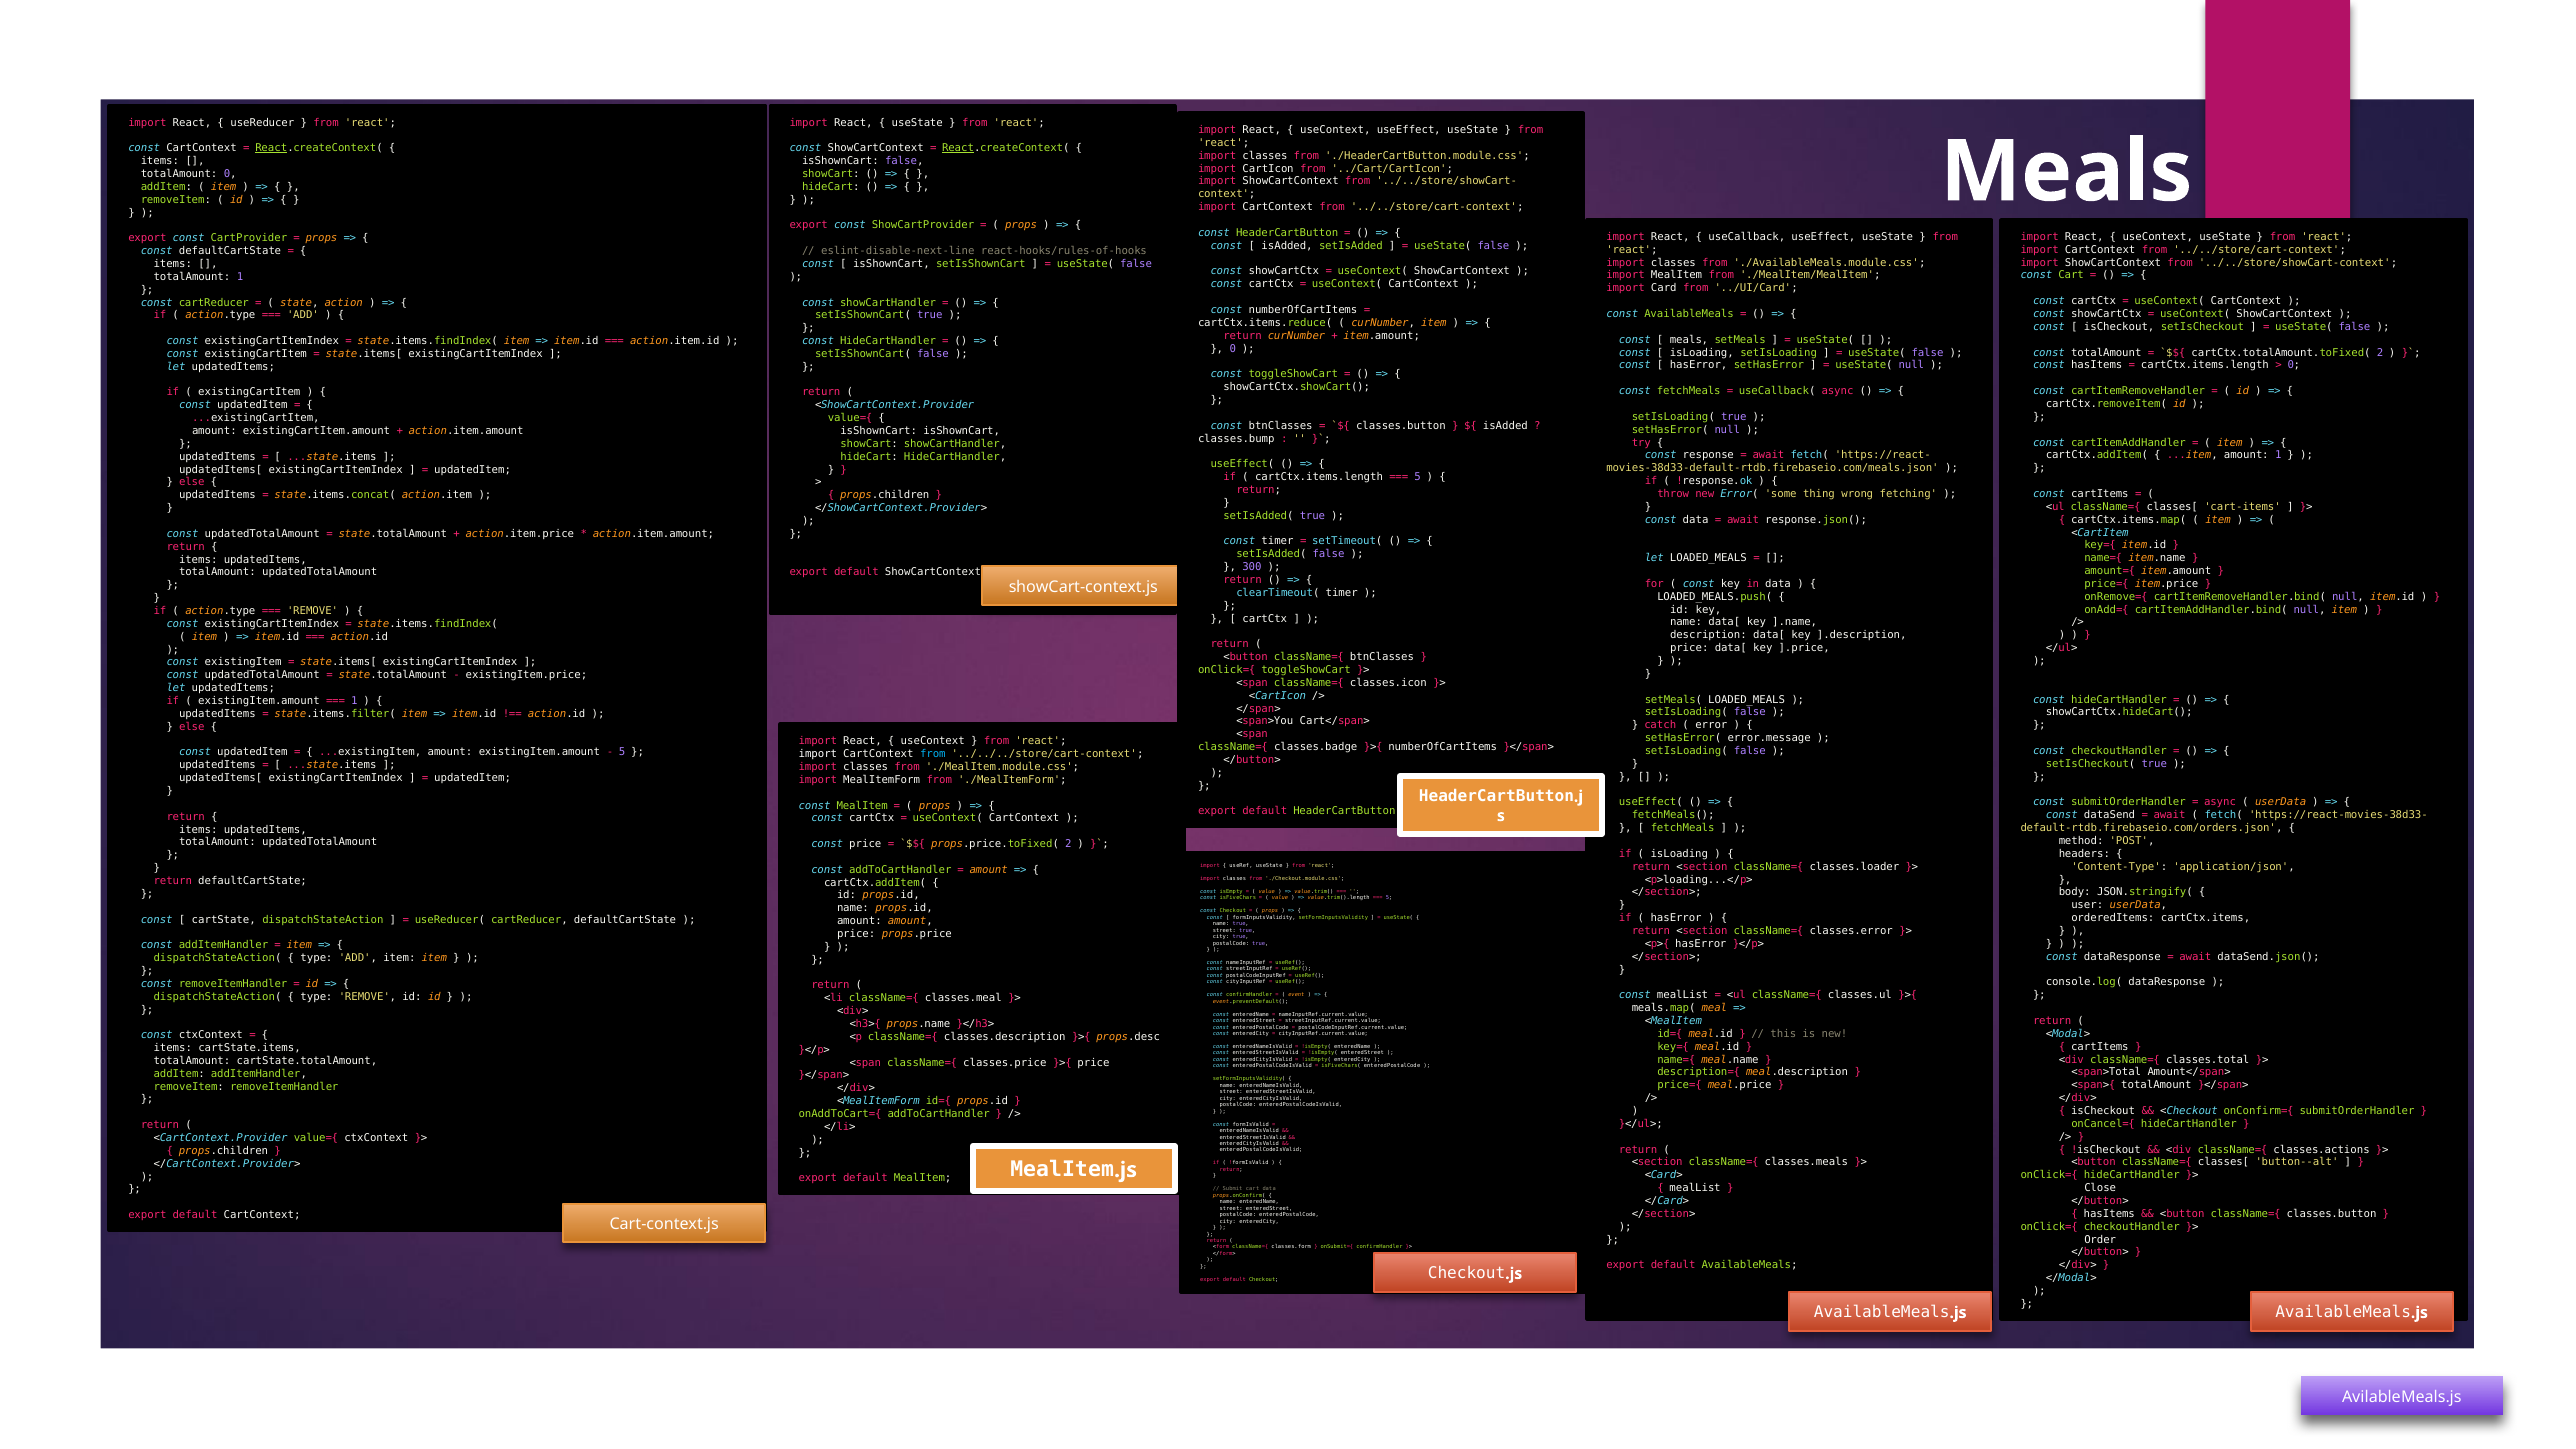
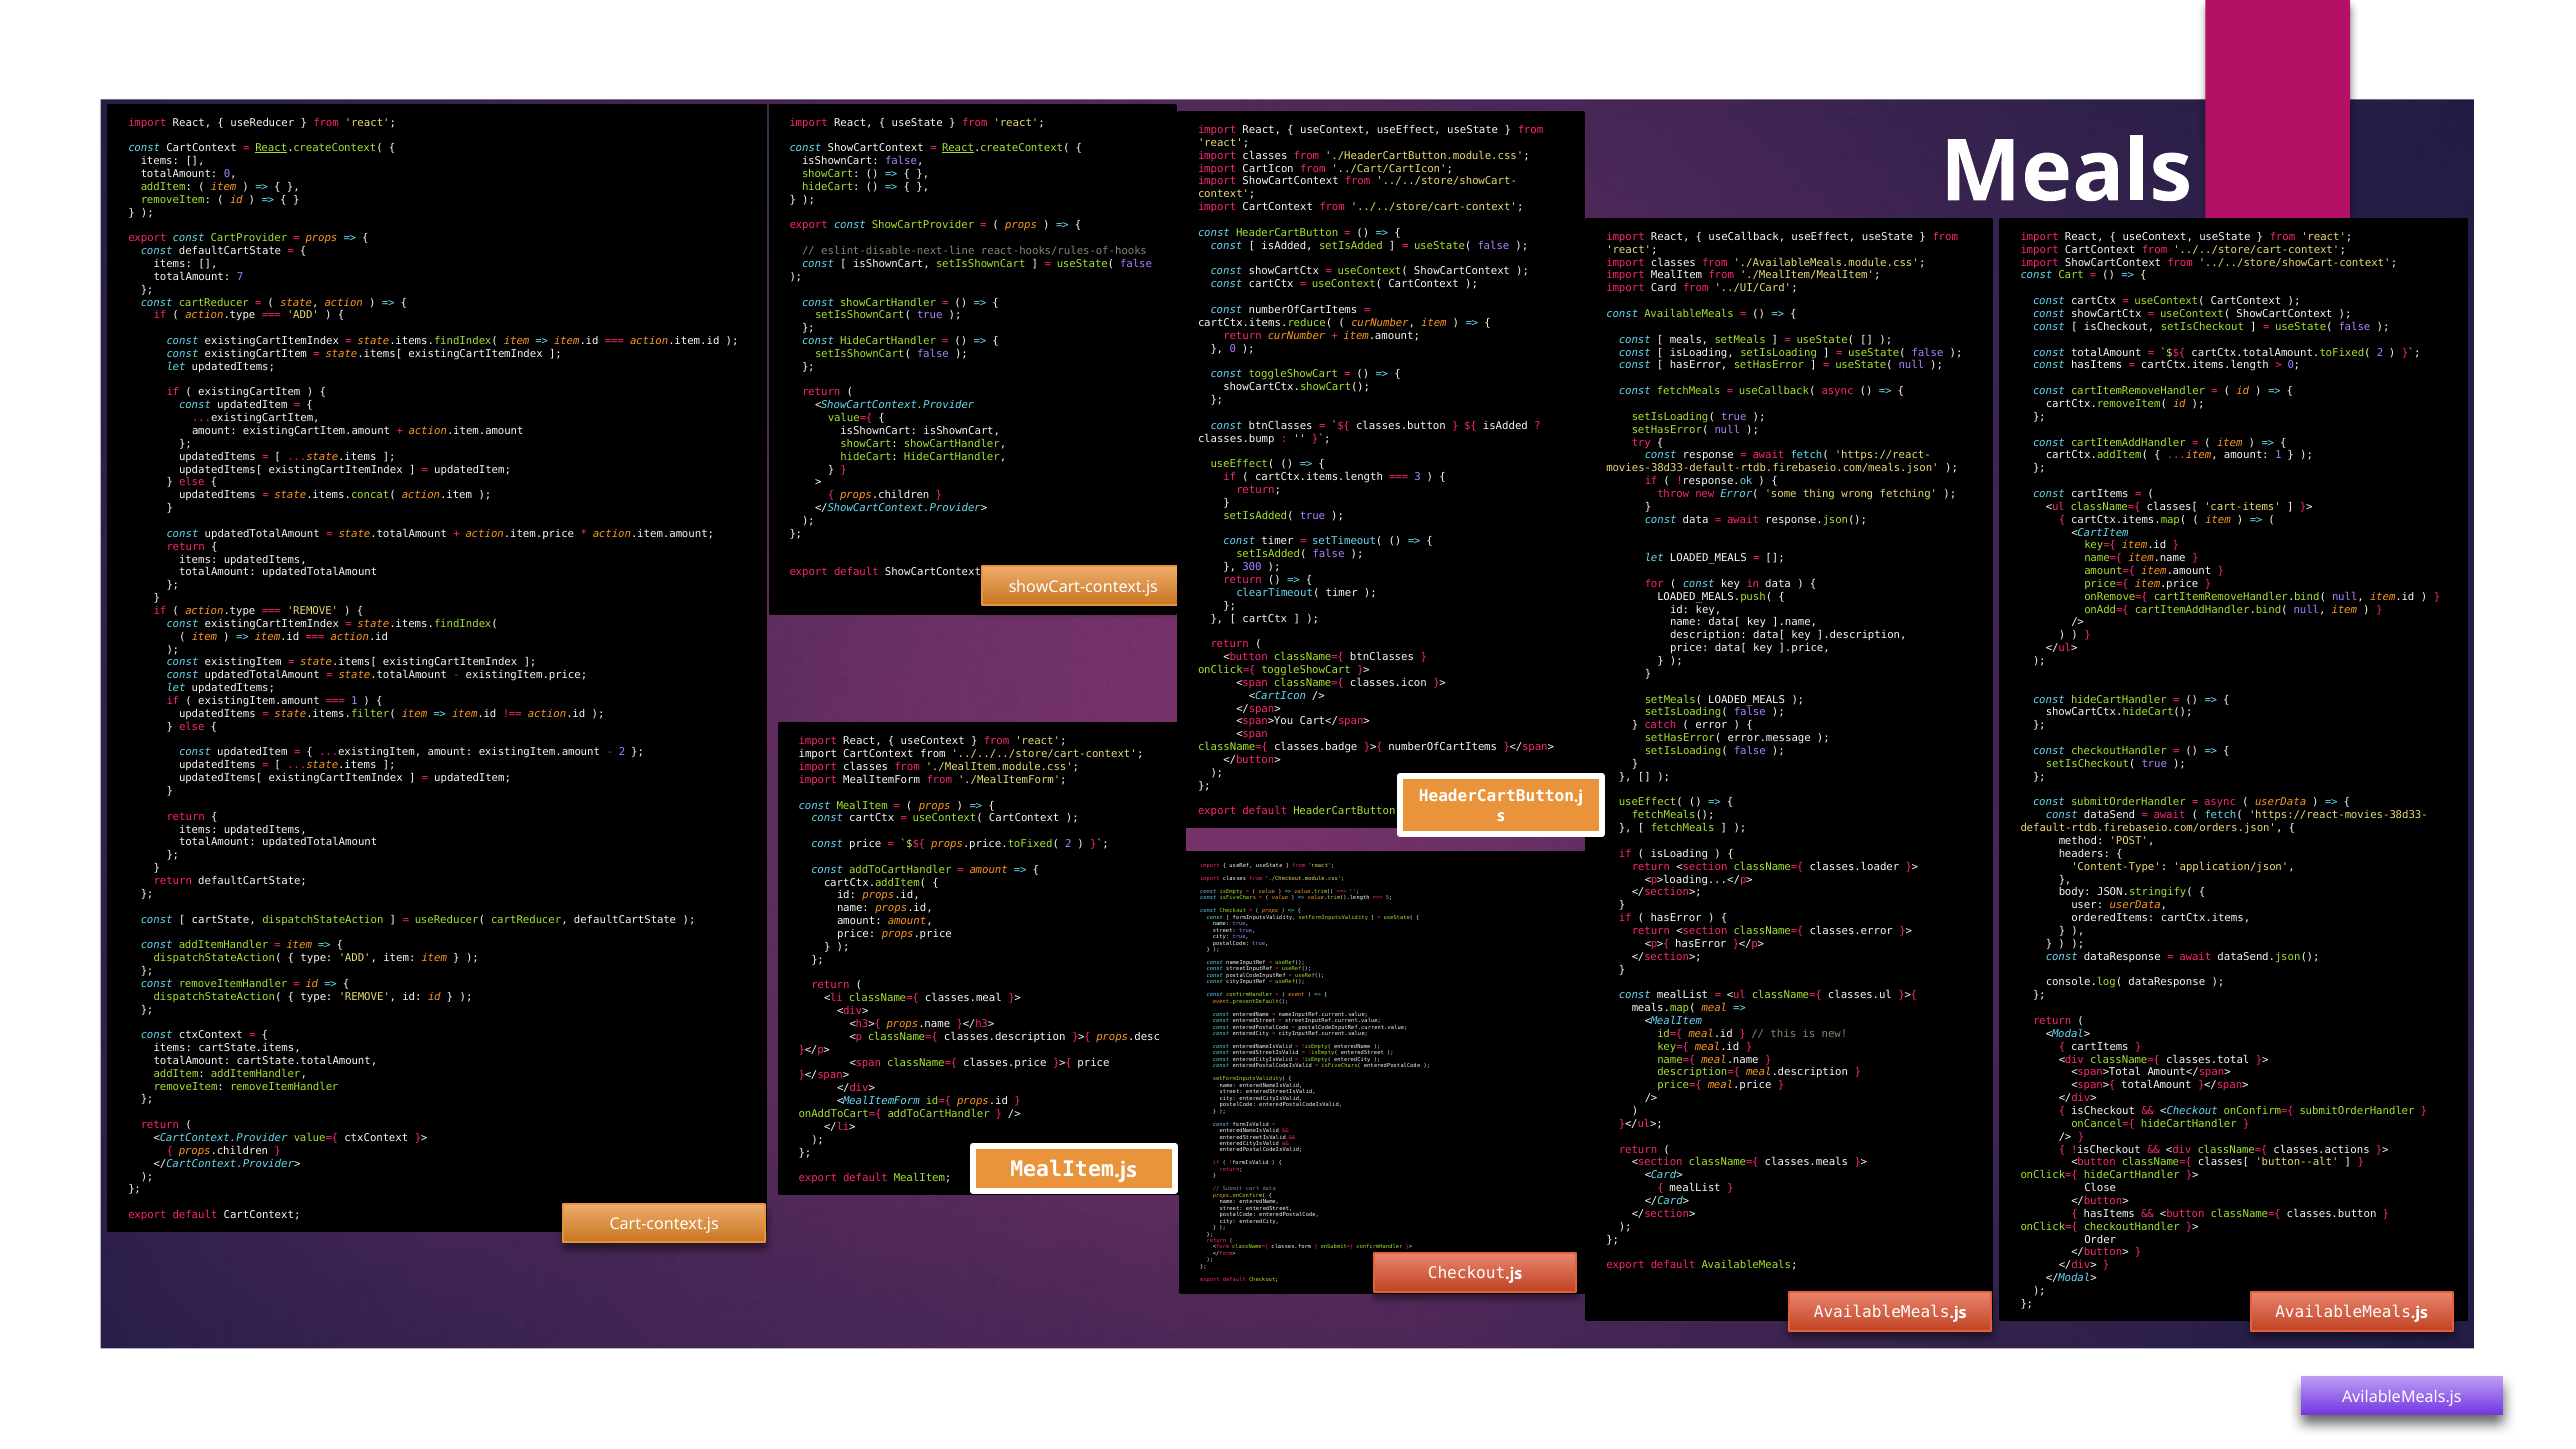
totalAmount 1: 1 -> 7 (240, 277)
5: 5 -> 3 (1418, 477)
5: 5 -> 2 (622, 752)
from colour: light blue -> white (933, 754)
